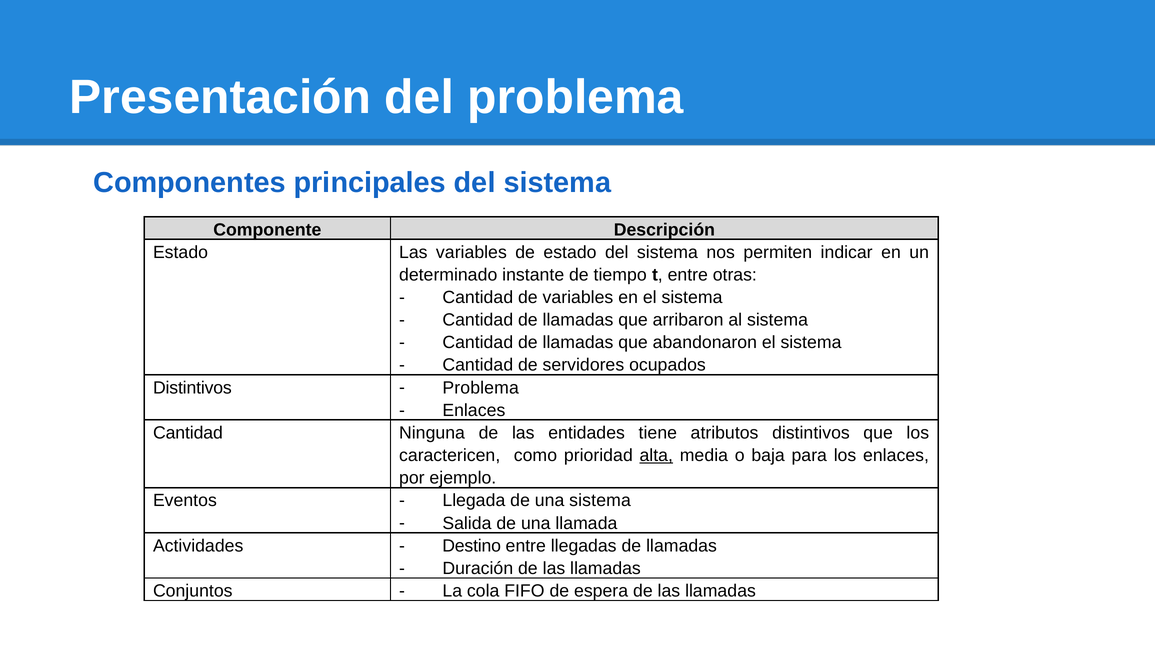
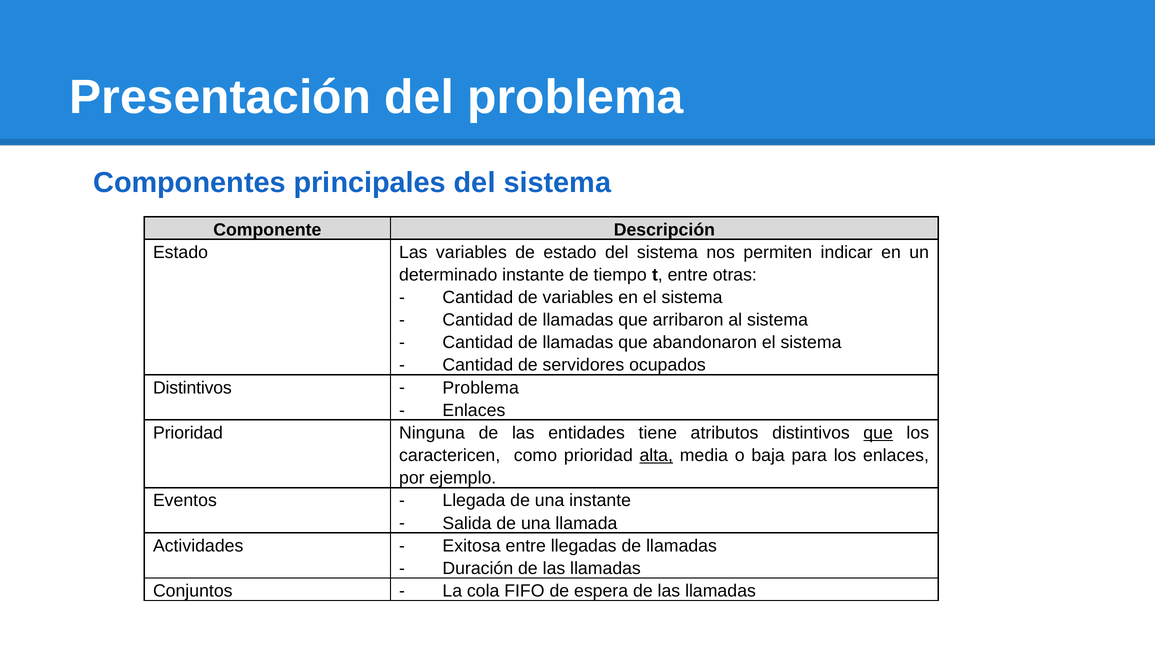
Cantidad: Cantidad -> Prioridad (188, 433)
que underline: none -> present (878, 433)
una sistema: sistema -> instante (600, 500)
Destino: Destino -> Exitosa (472, 546)
